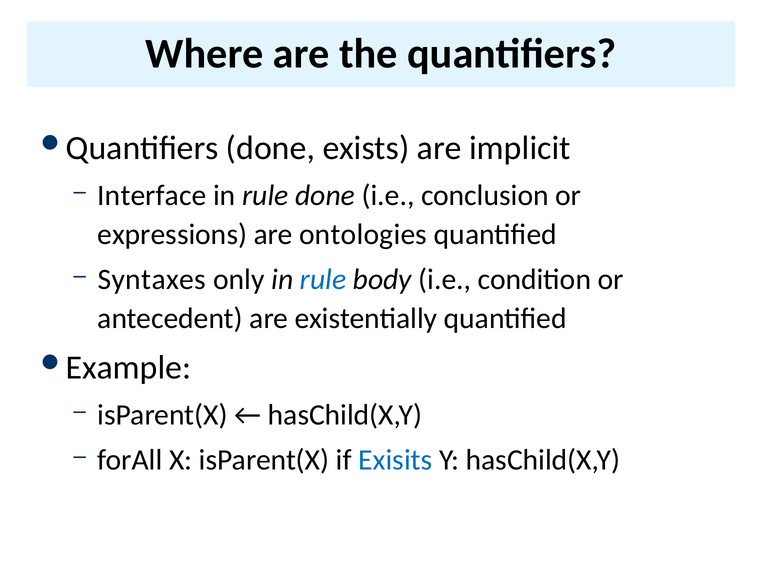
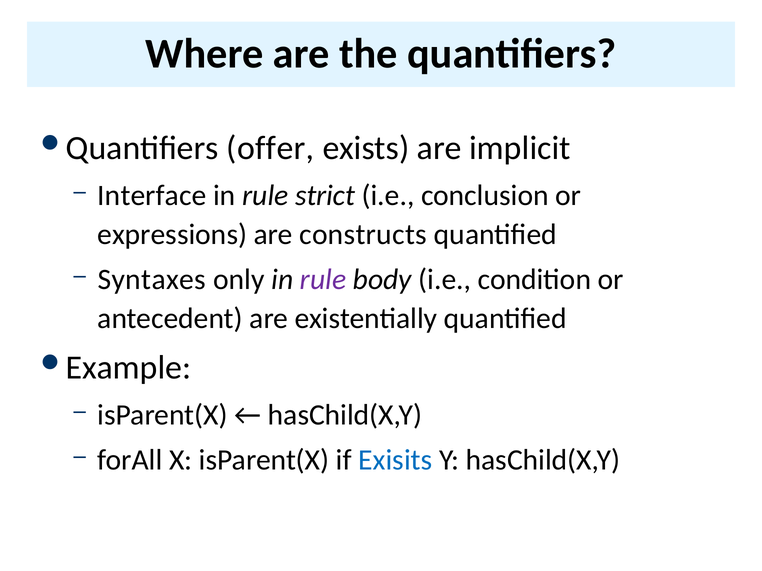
done: done -> offer (270, 148)
rule done: done -> strict (325, 196)
ontologies: ontologies -> constructs (363, 235)
rule colour: blue -> purple (323, 280)
